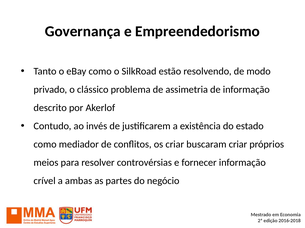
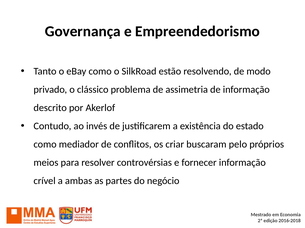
buscaram criar: criar -> pelo (238, 145)
